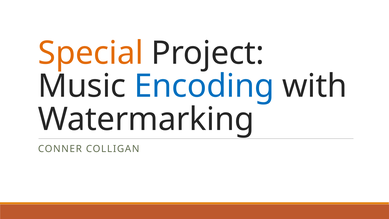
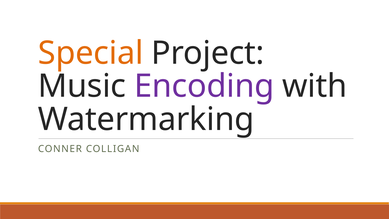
Encoding colour: blue -> purple (204, 86)
